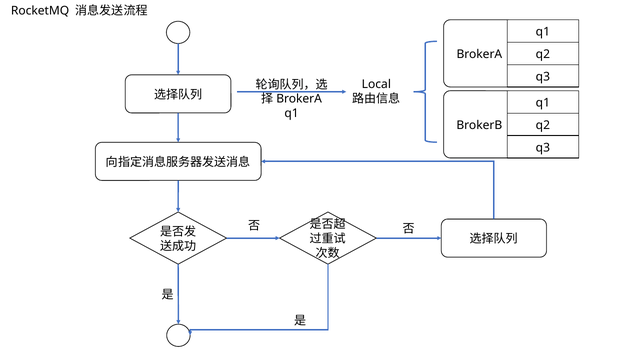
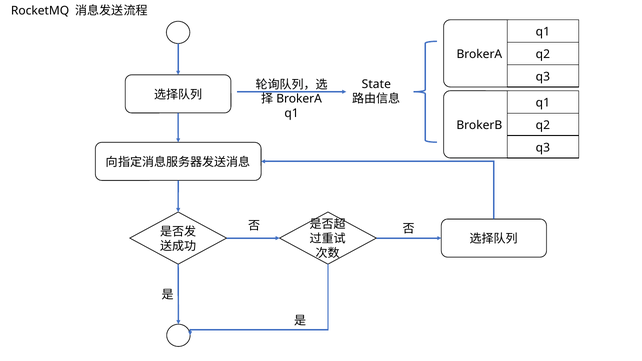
Local: Local -> State (376, 84)
